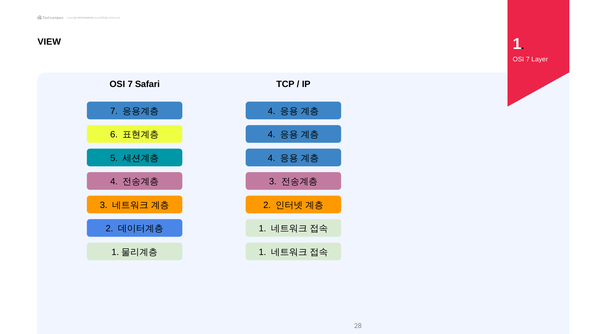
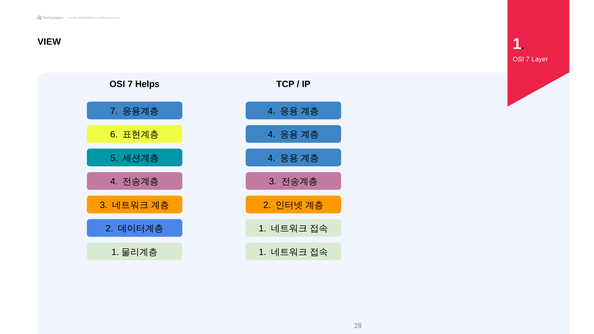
Safari: Safari -> Helps (147, 84)
